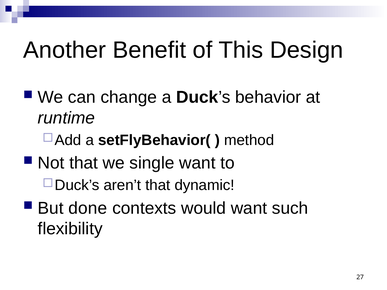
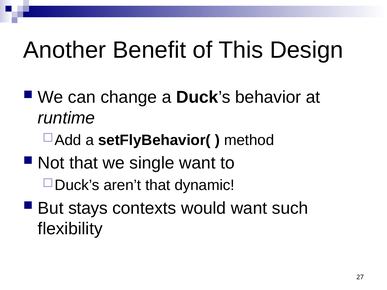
done: done -> stays (88, 208)
